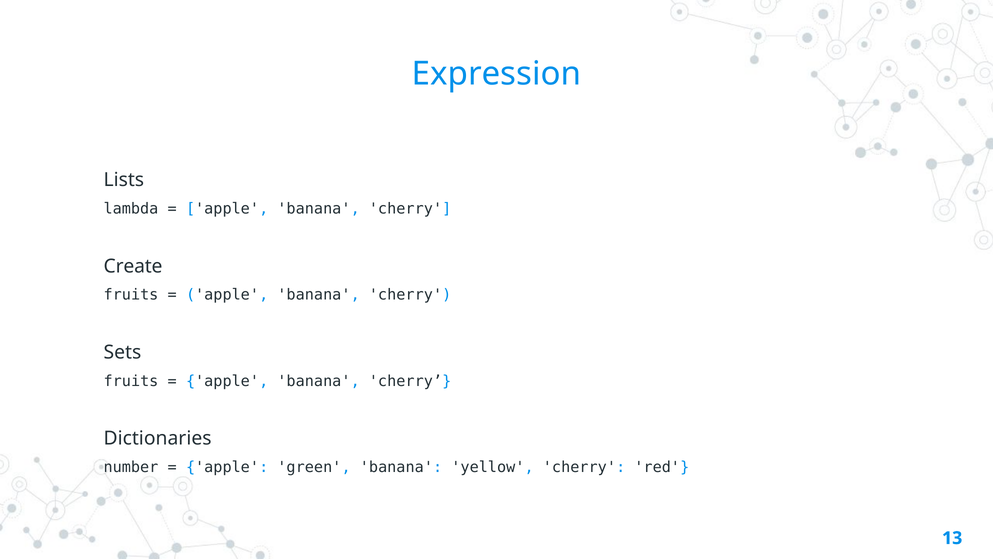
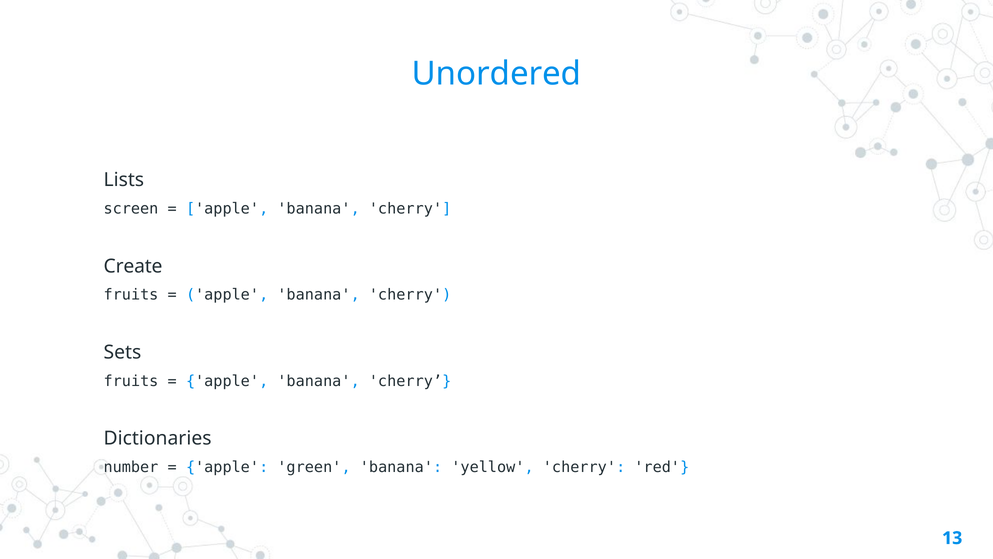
Expression: Expression -> Unordered (497, 74)
lambda: lambda -> screen (131, 209)
